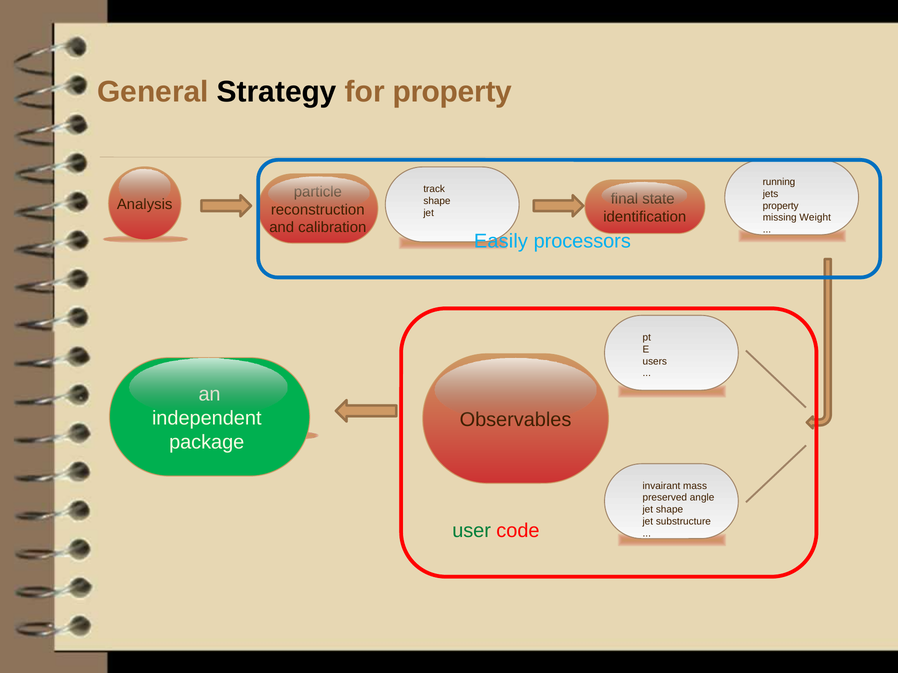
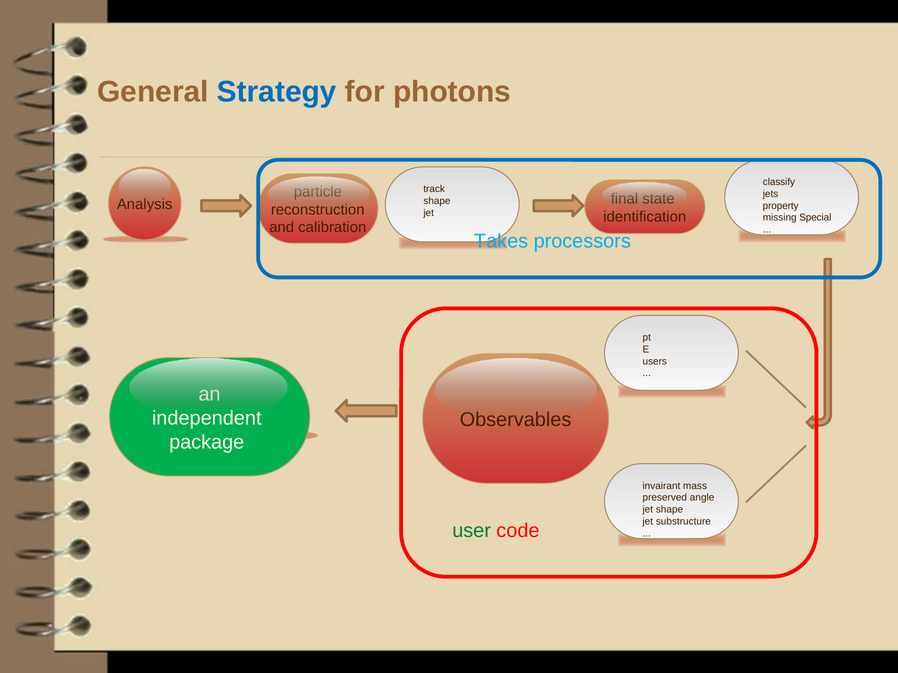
Strategy colour: black -> blue (277, 92)
for property: property -> photons (452, 92)
running: running -> classify (779, 182)
Weight: Weight -> Special (815, 218)
Easily: Easily -> Takes (501, 241)
